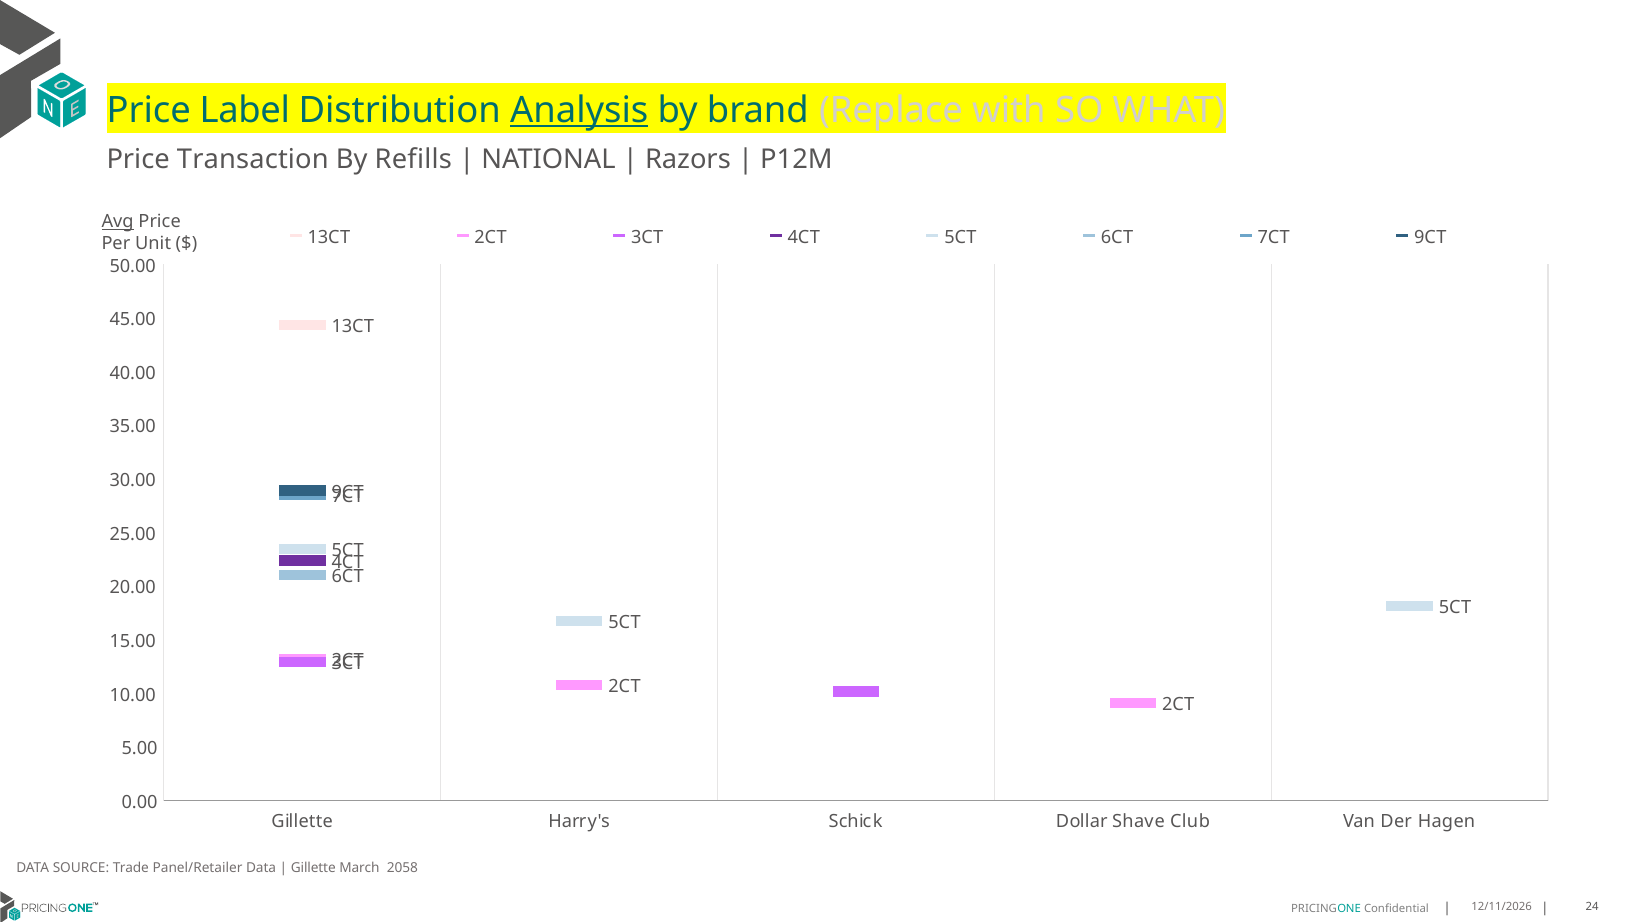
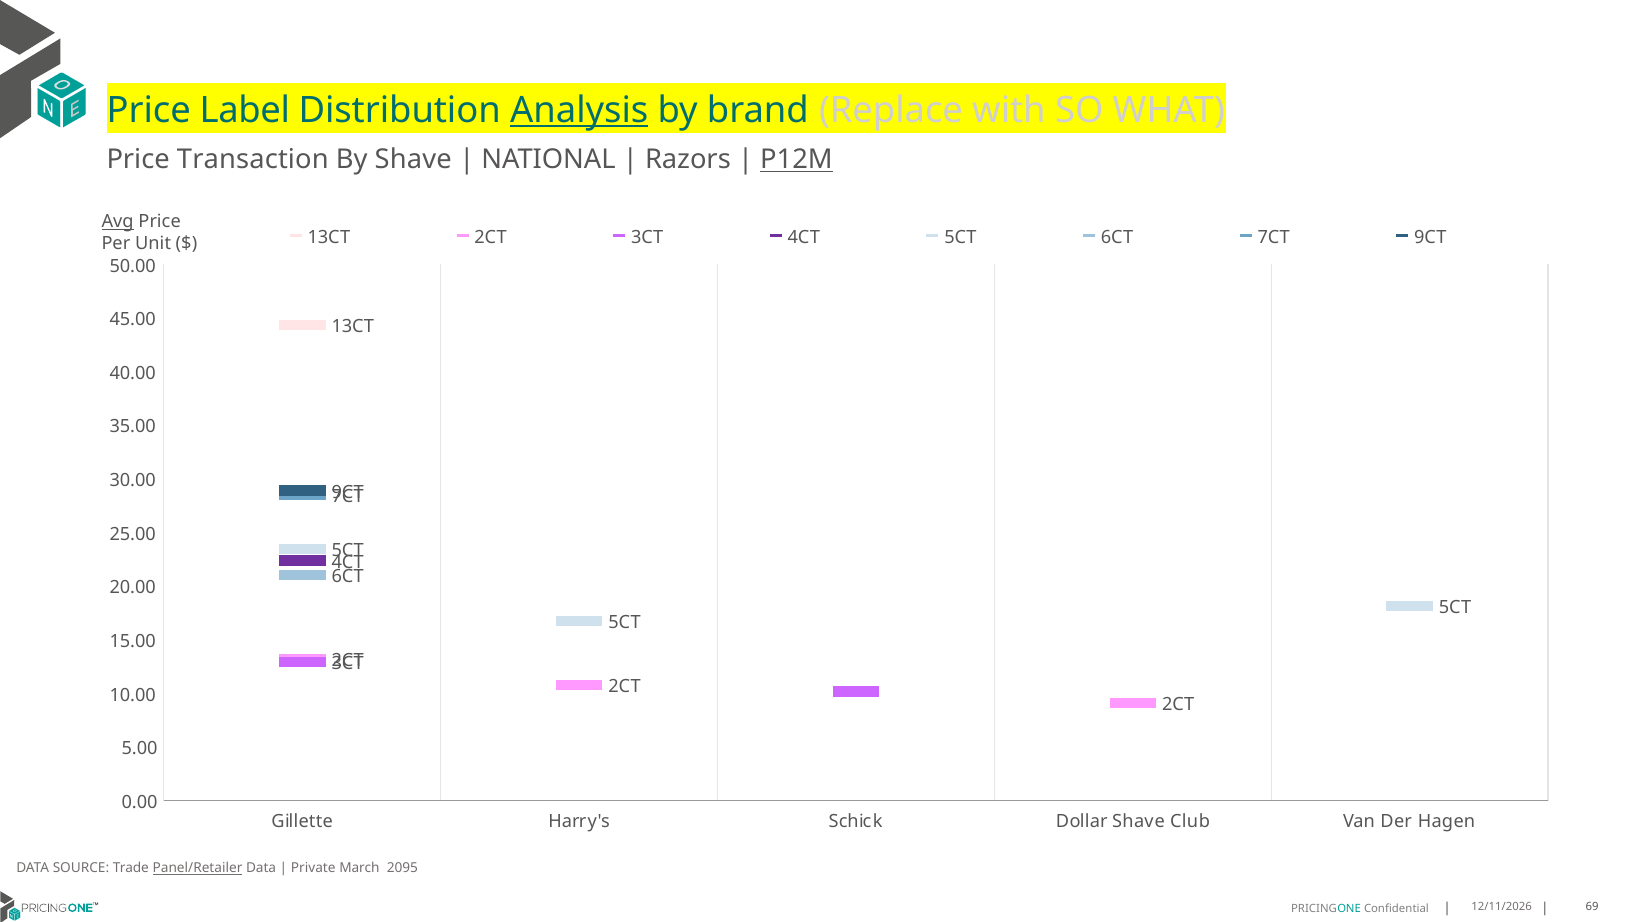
By Refills: Refills -> Shave (413, 160)
P12M underline: none -> present (796, 160)
Panel/Retailer underline: none -> present (198, 868)
Gillette: Gillette -> Private (313, 868)
2058: 2058 -> 2095 (402, 868)
24: 24 -> 69 (1592, 906)
